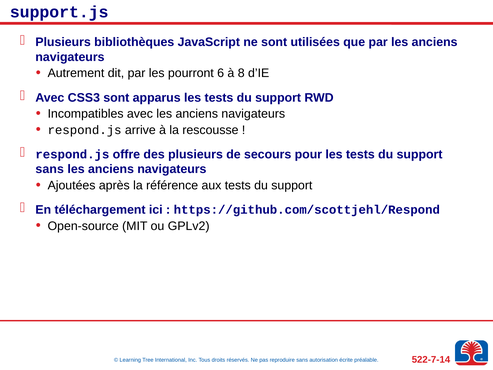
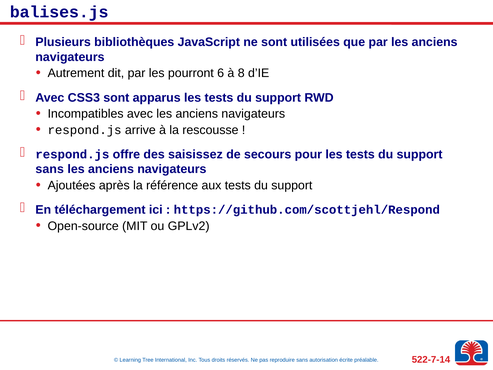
support.js: support.js -> balises.js (59, 12)
des plusieurs: plusieurs -> saisissez (195, 154)
